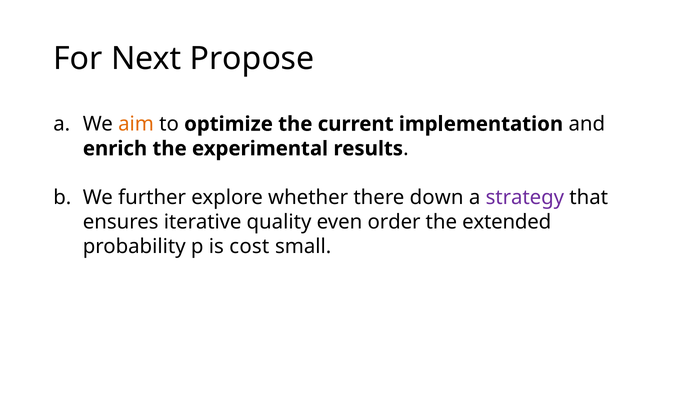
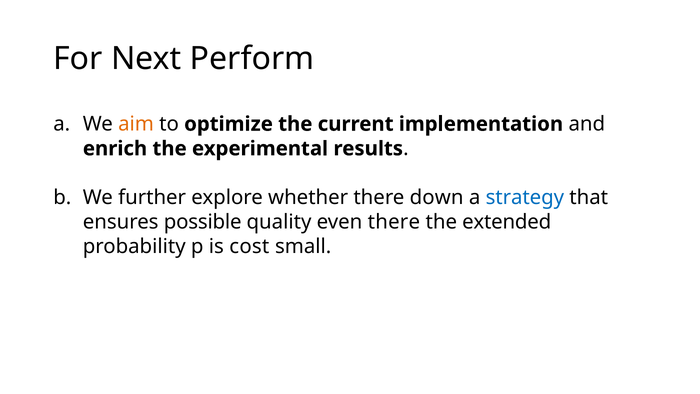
Propose: Propose -> Perform (252, 59)
strategy colour: purple -> blue (525, 197)
iterative: iterative -> possible (203, 222)
even order: order -> there (394, 222)
